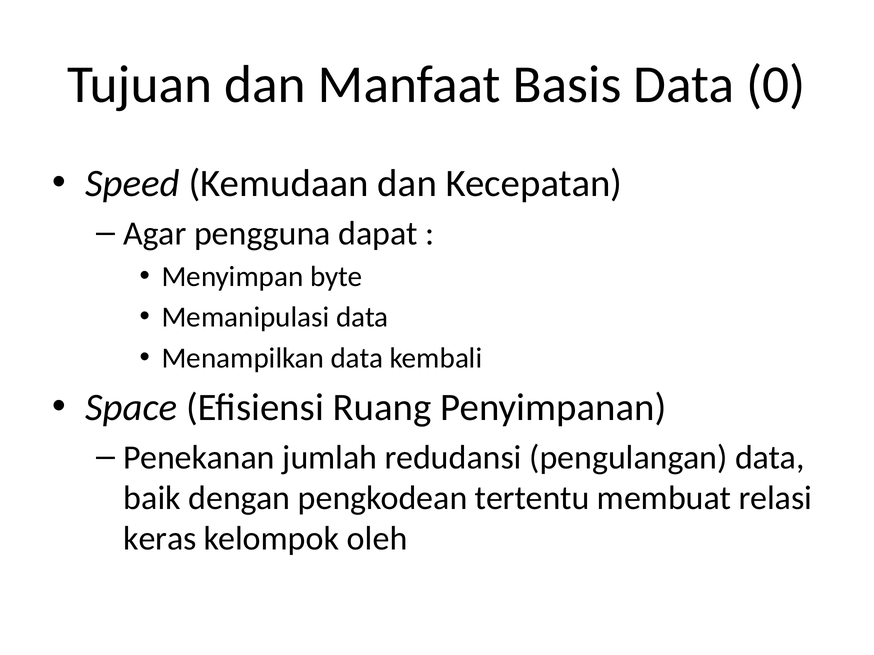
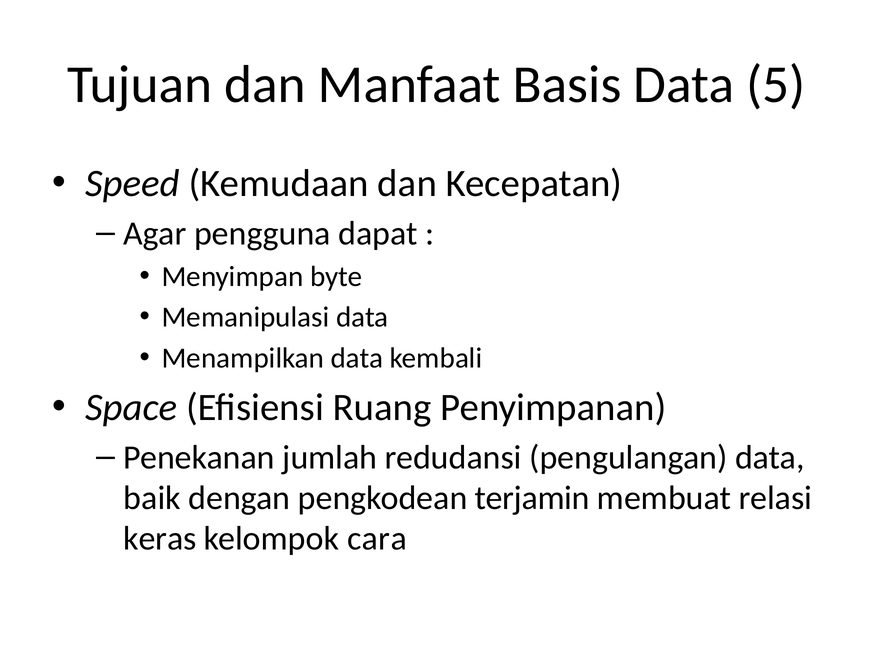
0: 0 -> 5 (776, 85)
tertentu: tertentu -> terjamin (532, 498)
oleh: oleh -> cara (377, 539)
